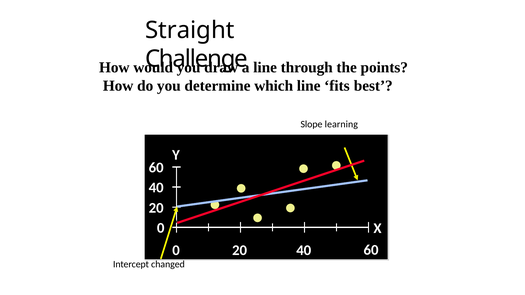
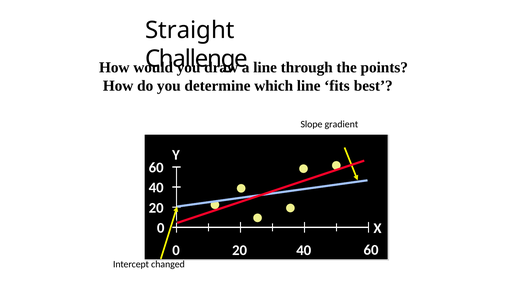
learning: learning -> gradient (341, 124)
